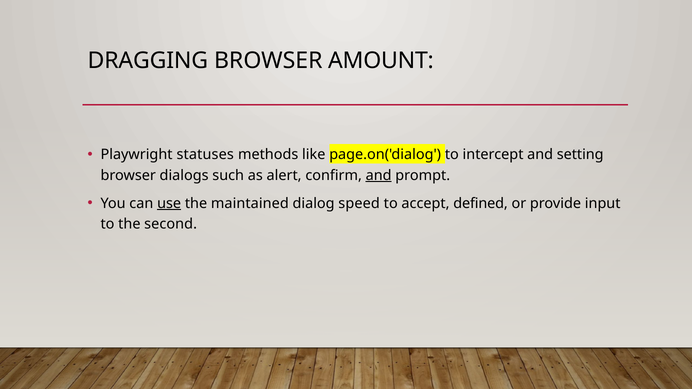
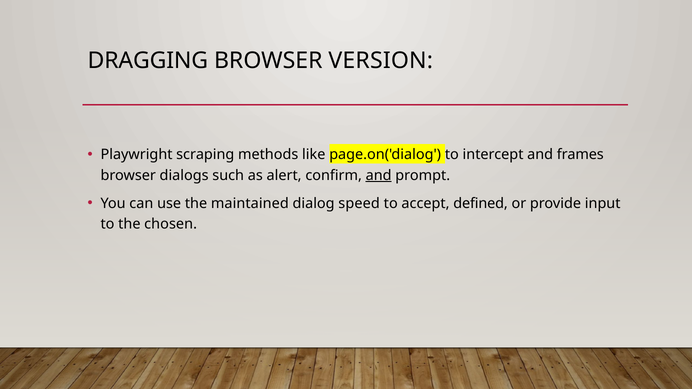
AMOUNT: AMOUNT -> VERSION (381, 61)
statuses: statuses -> scraping (205, 155)
setting: setting -> frames (580, 155)
use underline: present -> none (169, 203)
second: second -> chosen (171, 224)
